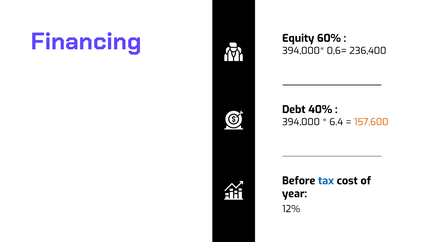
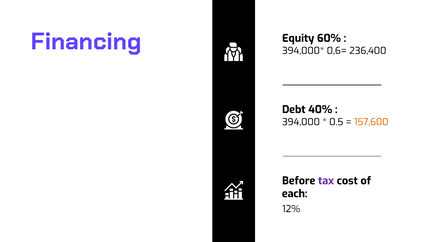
6.4: 6.4 -> 0.5 (336, 122)
tax colour: blue -> purple (326, 181)
year: year -> each (295, 194)
